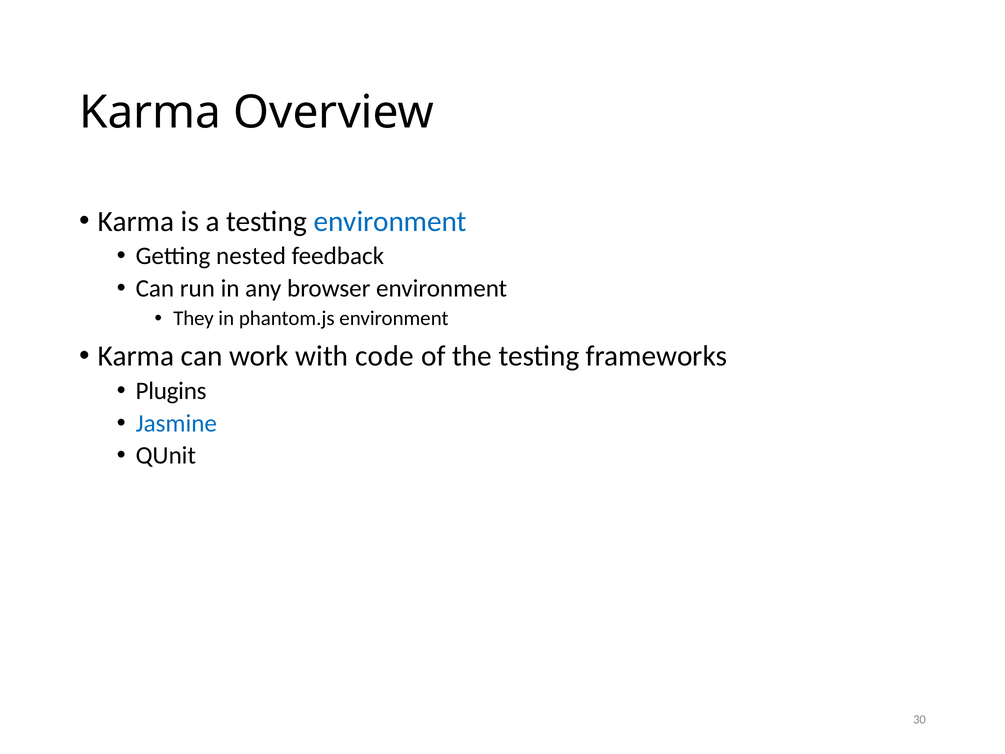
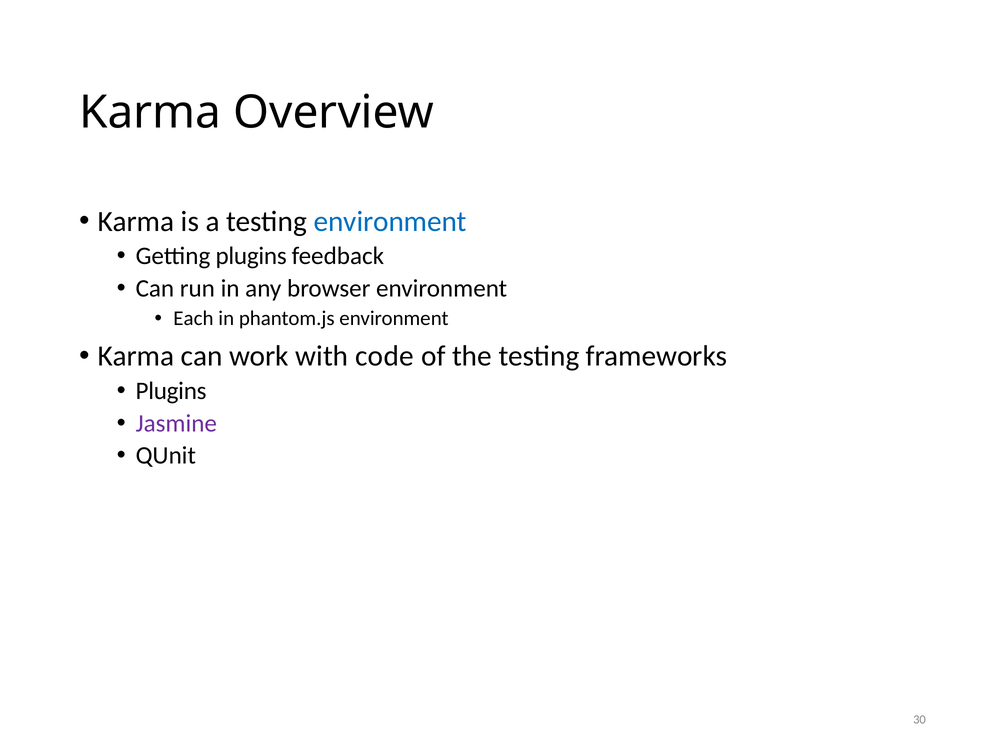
Getting nested: nested -> plugins (251, 256)
They: They -> Each (193, 318)
Jasmine colour: blue -> purple (176, 423)
